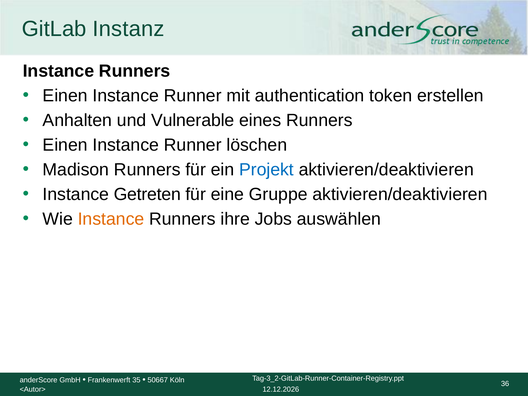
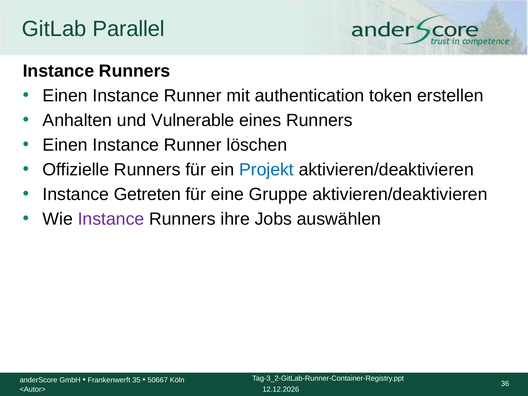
Instanz: Instanz -> Parallel (129, 29)
Madison: Madison -> Offizielle (76, 170)
Instance colour: orange -> purple (111, 219)
